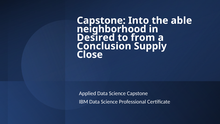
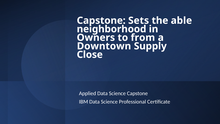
Into: Into -> Sets (139, 20)
Desired: Desired -> Owners (96, 38)
Conclusion: Conclusion -> Downtown (104, 46)
